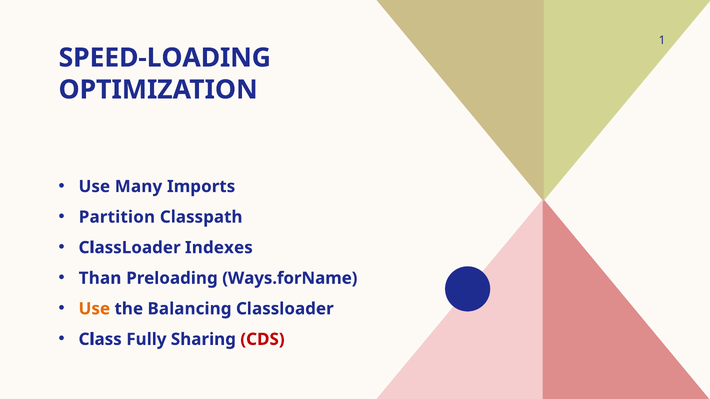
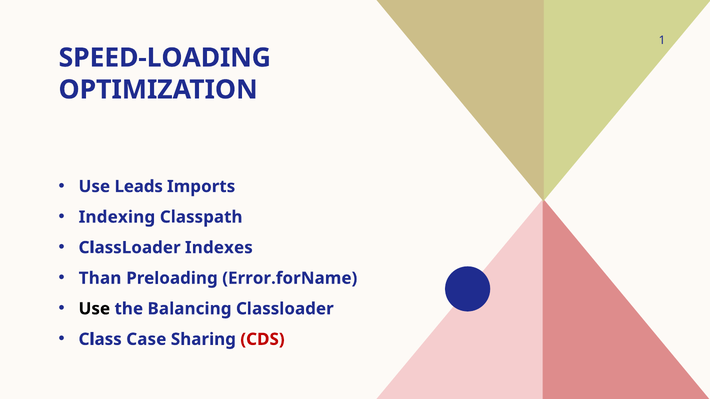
Many: Many -> Leads (139, 187)
Partition: Partition -> Indexing (117, 217)
Ways.forName: Ways.forName -> Error.forName (290, 278)
Use colour: orange -> black (94, 309)
Fully: Fully -> Case (146, 340)
